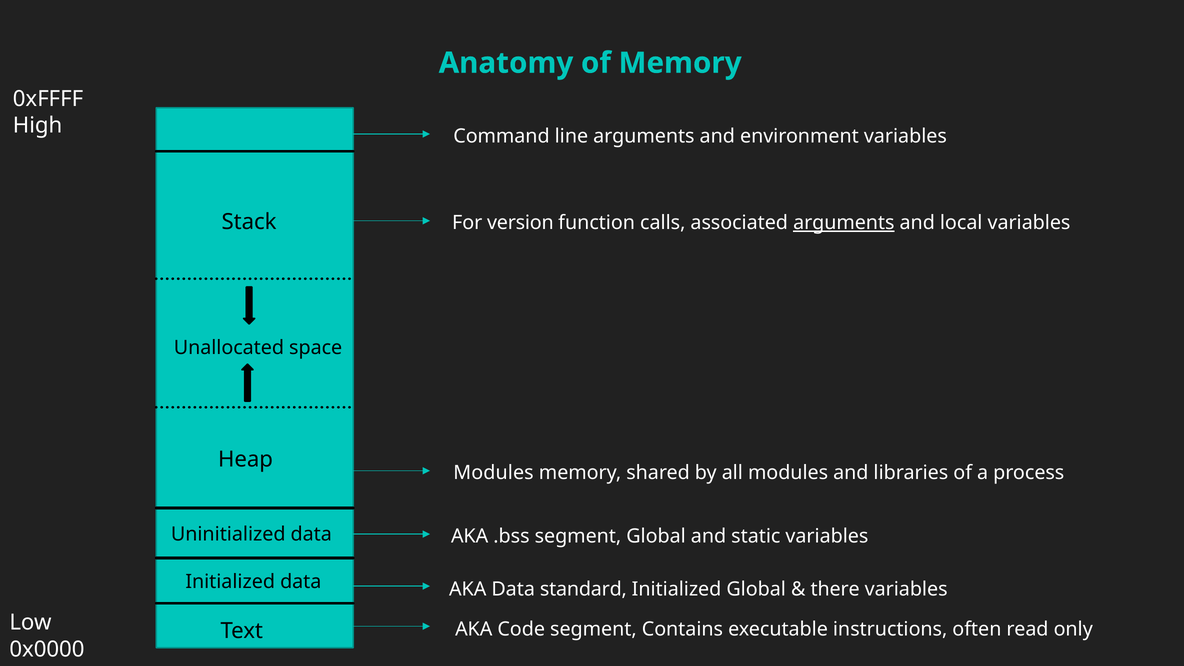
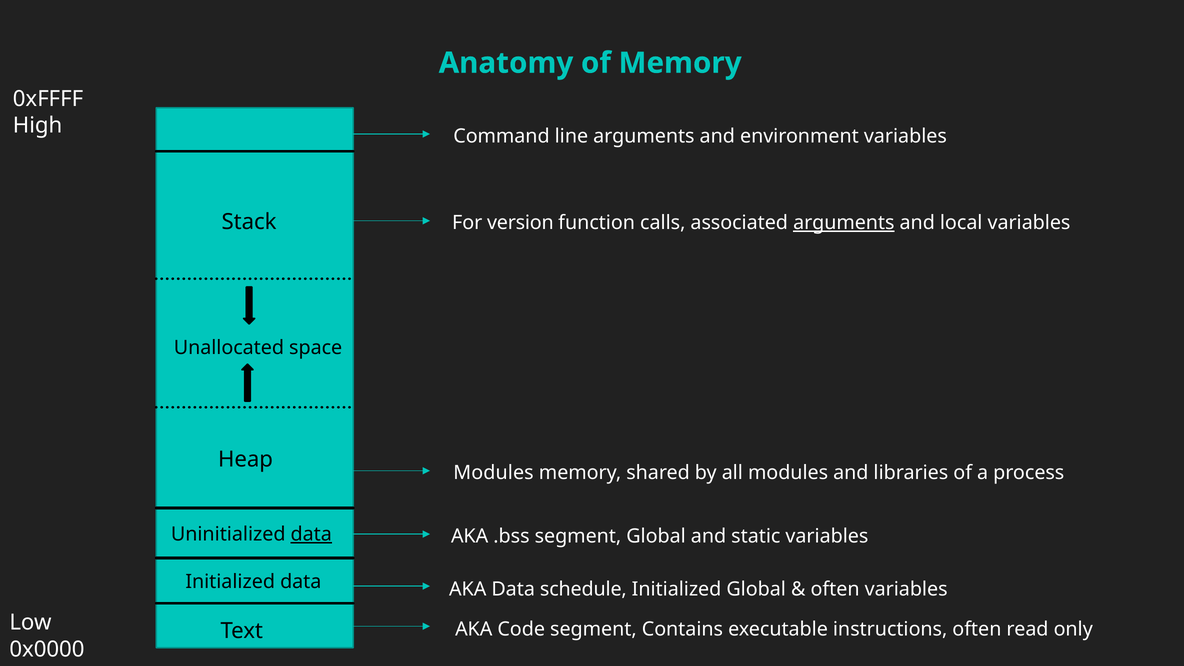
data underline: none -> present (311, 534)
standard: standard -> schedule (583, 589)
there: there -> often (835, 589)
